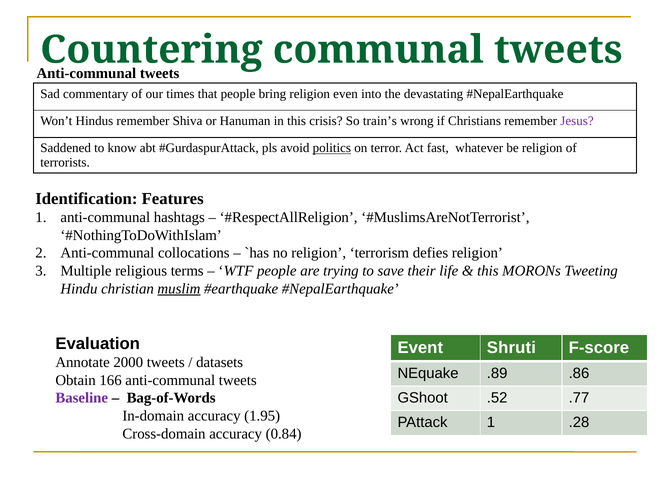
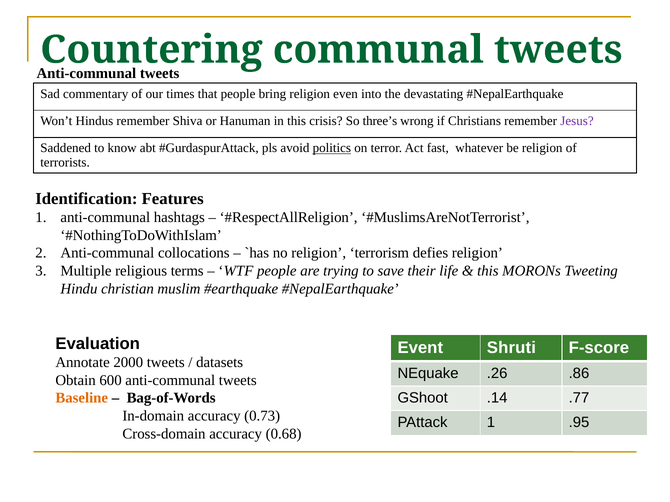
train’s: train’s -> three’s (380, 121)
muslim underline: present -> none (179, 289)
.89: .89 -> .26 (497, 374)
166: 166 -> 600 (111, 381)
.52: .52 -> .14 (497, 398)
Baseline colour: purple -> orange (82, 398)
1.95: 1.95 -> 0.73 (262, 416)
.28: .28 -> .95 (579, 423)
0.84: 0.84 -> 0.68 (284, 434)
